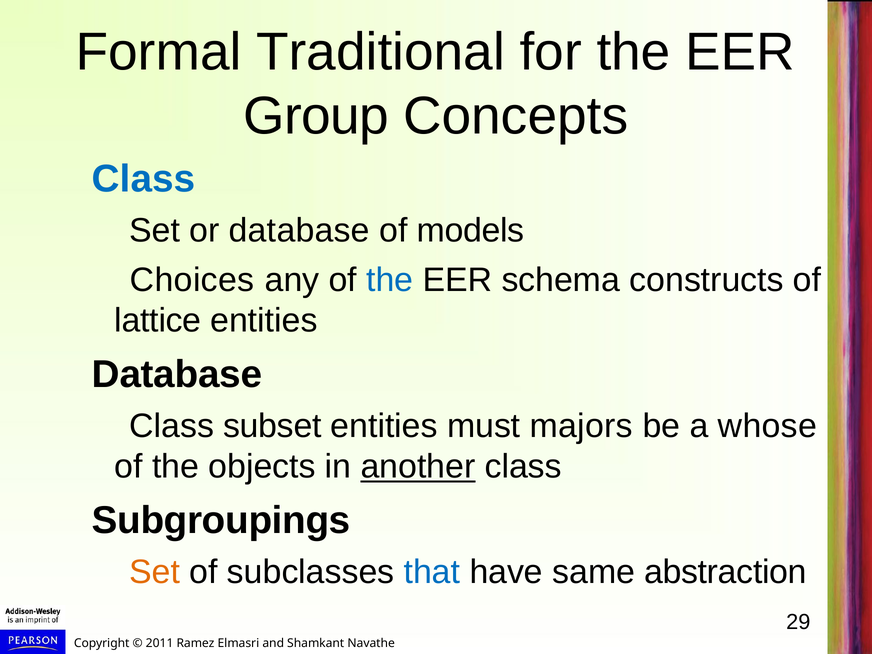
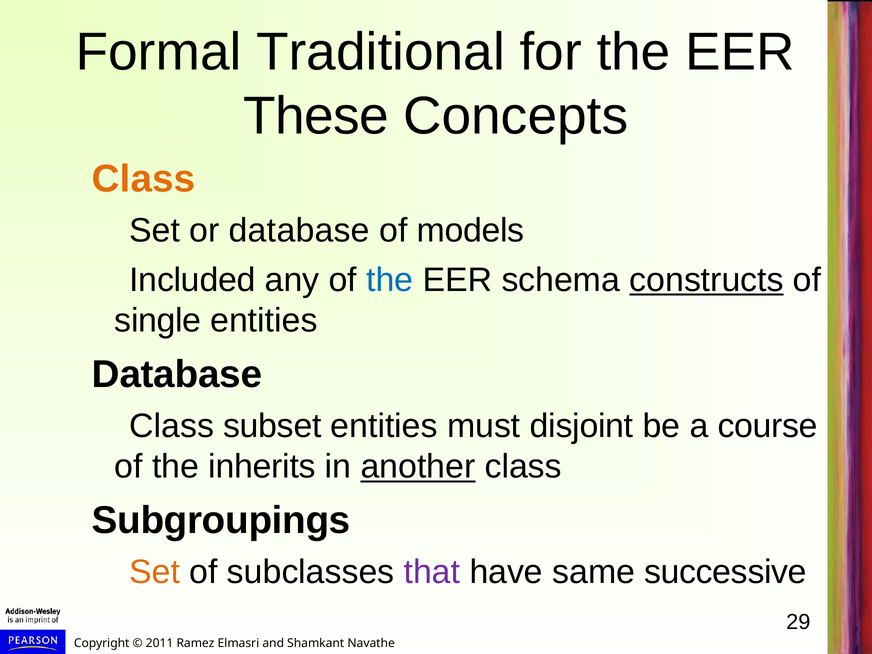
Group: Group -> These (316, 116)
Class colour: blue -> orange (143, 179)
Choices: Choices -> Included (192, 280)
constructs underline: none -> present (707, 280)
lattice: lattice -> single (158, 321)
majors: majors -> disjoint (582, 426)
whose: whose -> course (768, 426)
objects: objects -> inherits (262, 467)
that colour: blue -> purple (432, 572)
abstraction: abstraction -> successive (725, 572)
